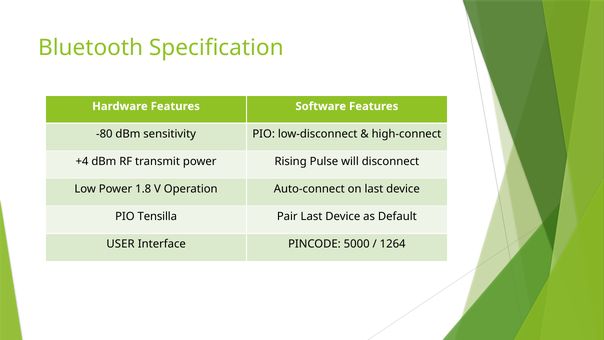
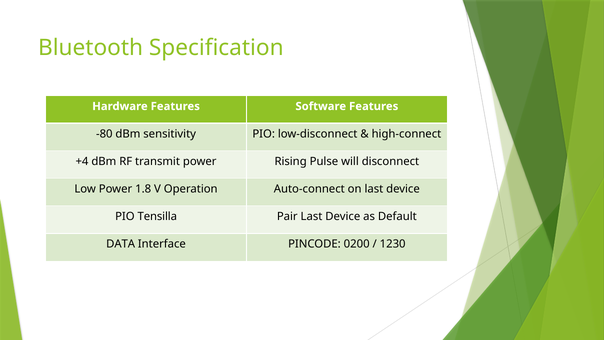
USER: USER -> DATA (121, 244)
5000: 5000 -> 0200 (357, 244)
1264: 1264 -> 1230 (393, 244)
